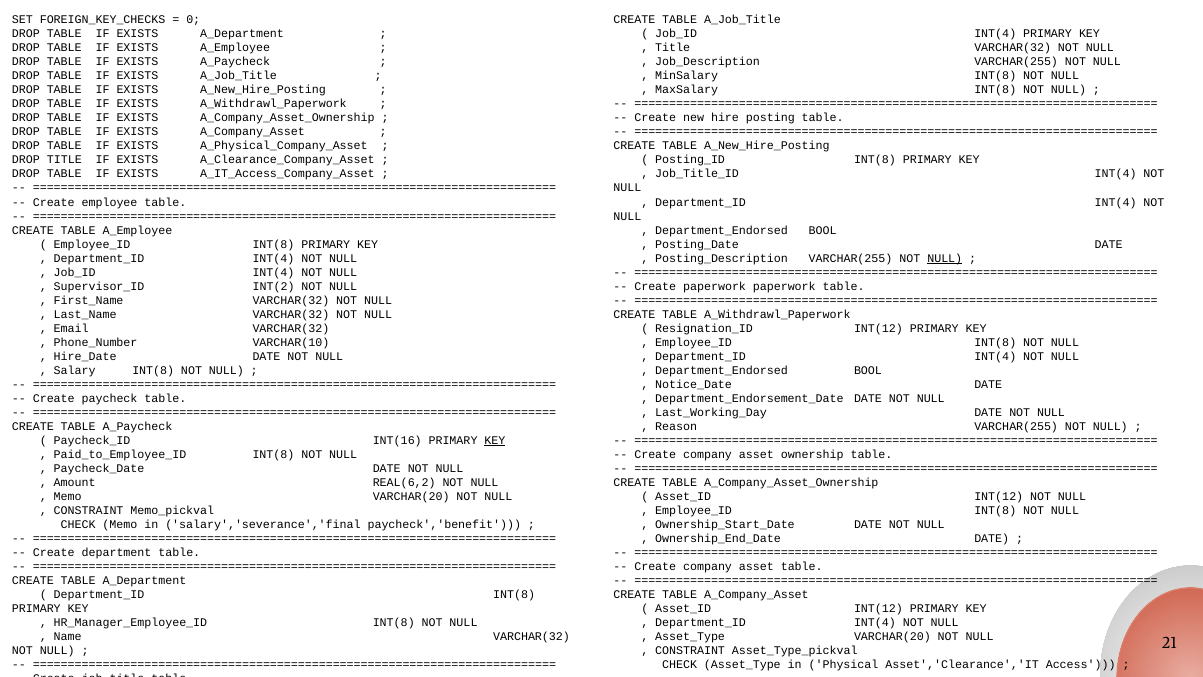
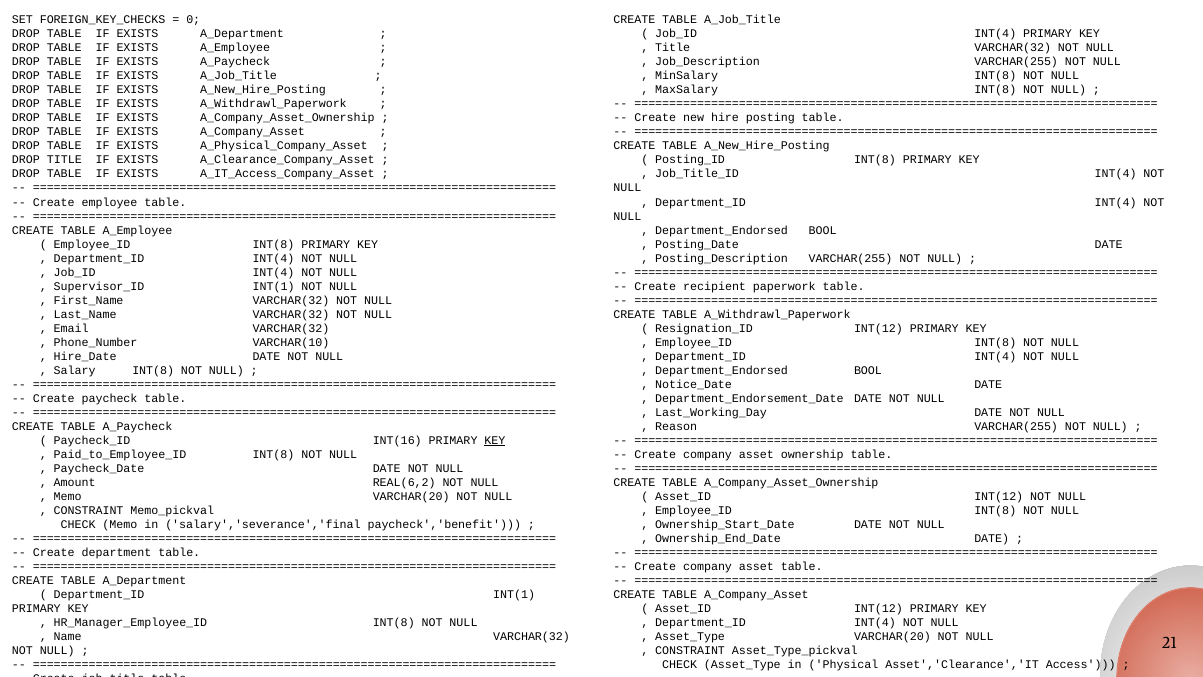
NULL underline: present -> none (945, 258)
Supervisor_ID INT(2: INT(2 -> INT(1 (274, 286)
Create paperwork: paperwork -> recipient (715, 286)
Department_ID INT(8: INT(8 -> INT(1 (514, 595)
